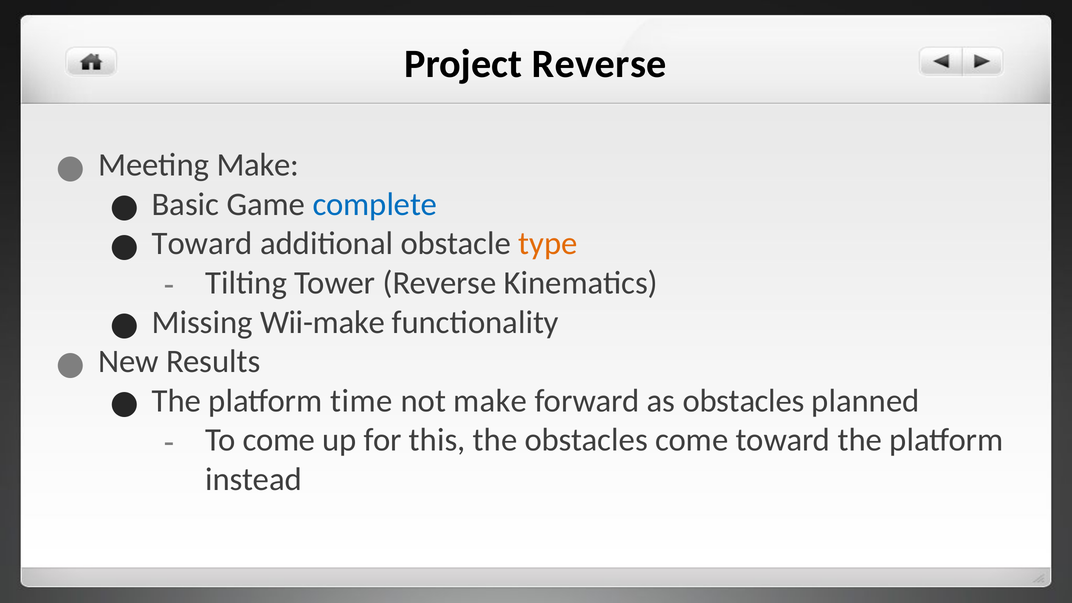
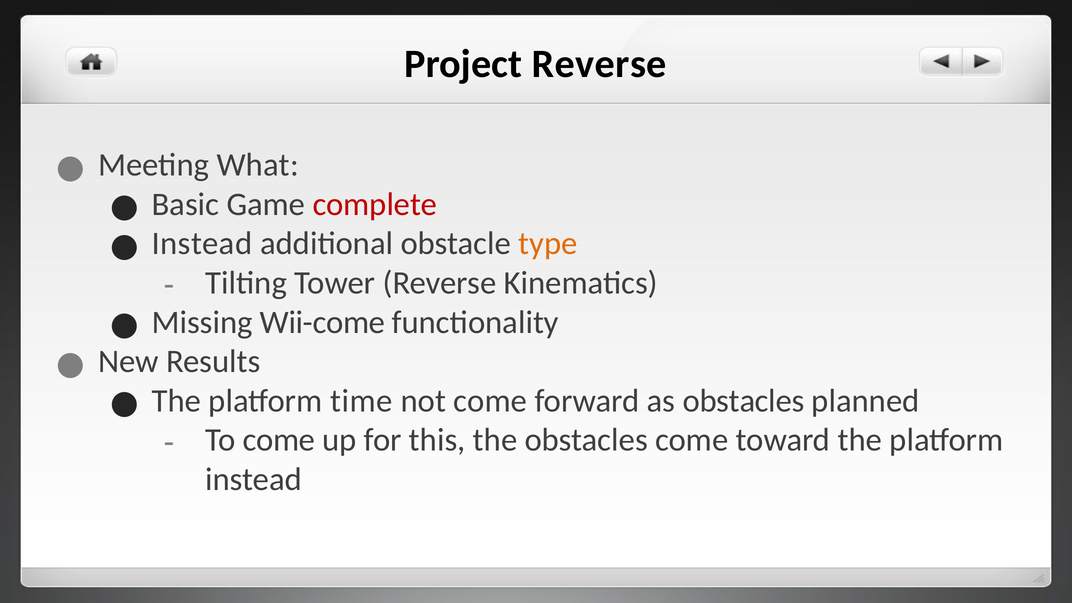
Meeting Make: Make -> What (258, 165)
complete colour: blue -> red (375, 204)
Toward: Toward -> Instead (202, 244)
Wii-make: Wii-make -> Wii-come (322, 322)
not make: make -> come (490, 401)
